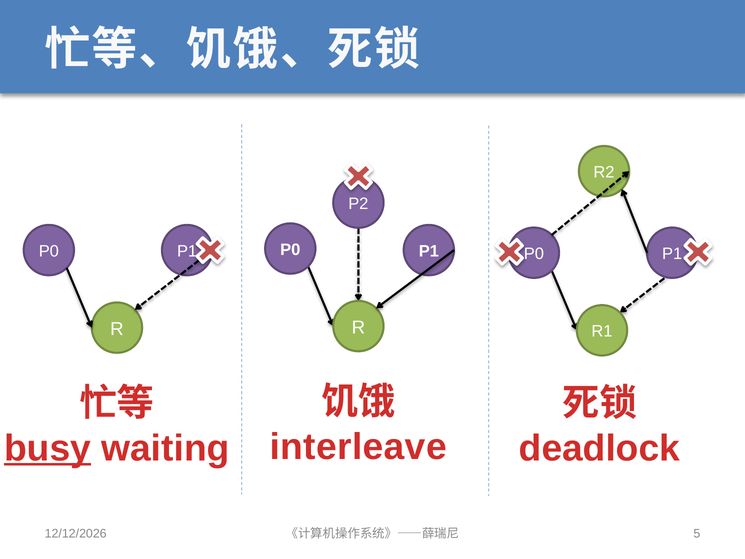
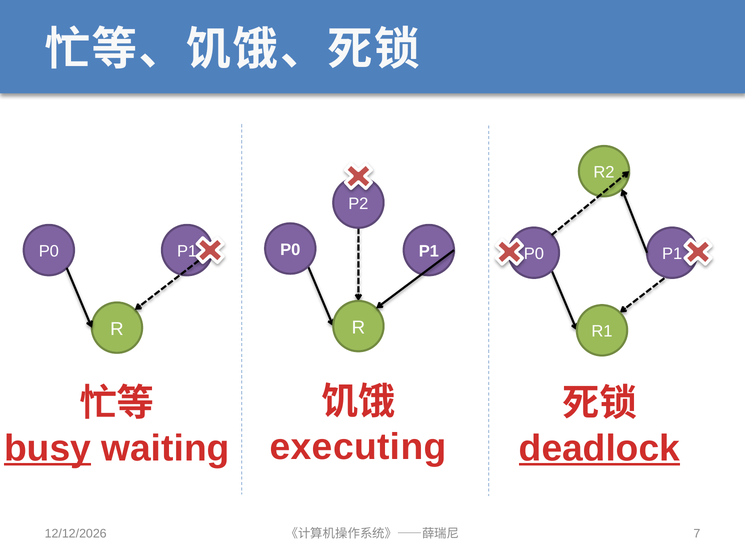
interleave: interleave -> executing (358, 447)
deadlock underline: none -> present (599, 448)
5: 5 -> 7 (697, 534)
